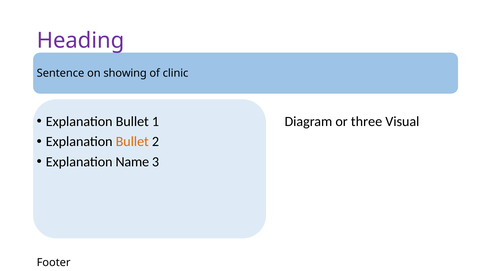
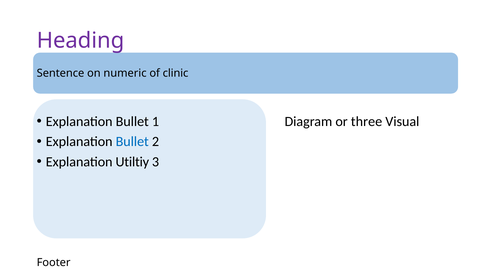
showing: showing -> numeric (125, 73)
Bullet colour: orange -> blue (132, 142)
Name: Name -> Utiltiy (132, 162)
